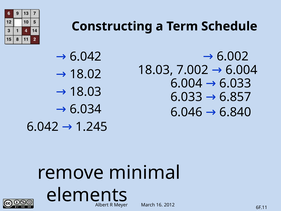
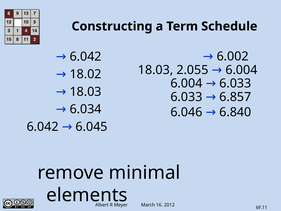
7.002: 7.002 -> 2.055 (192, 70)
1.245: 1.245 -> 6.045 (92, 127)
